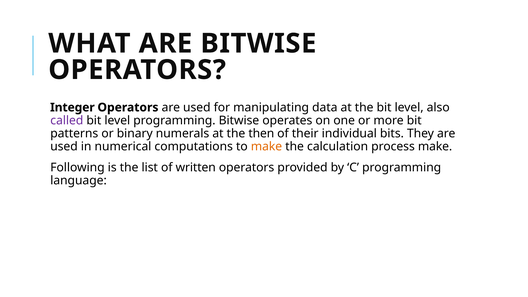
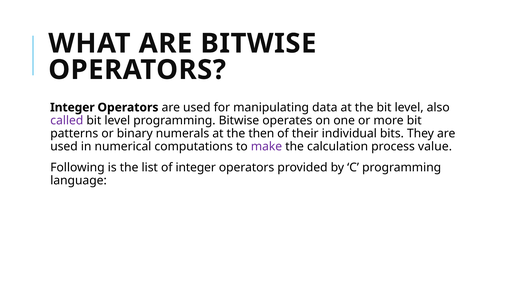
make colour: orange -> purple (266, 147)
process make: make -> value (435, 147)
of written: written -> integer (196, 167)
